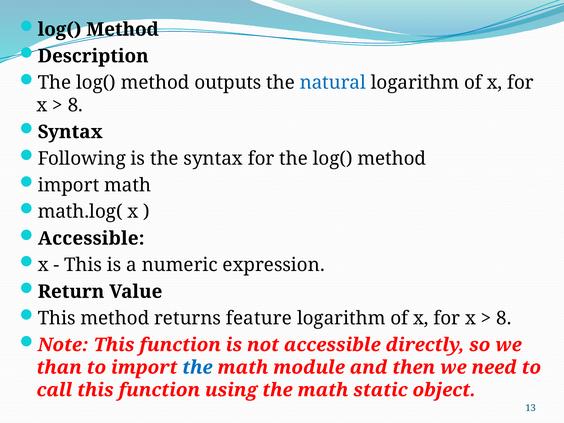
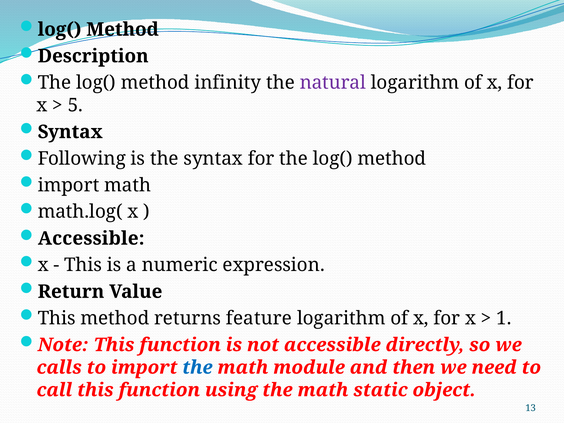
outputs: outputs -> infinity (228, 83)
natural colour: blue -> purple (333, 83)
8: 8 -> 5 (75, 105)
8: 8 -> 1 (504, 318)
than: than -> calls (59, 367)
